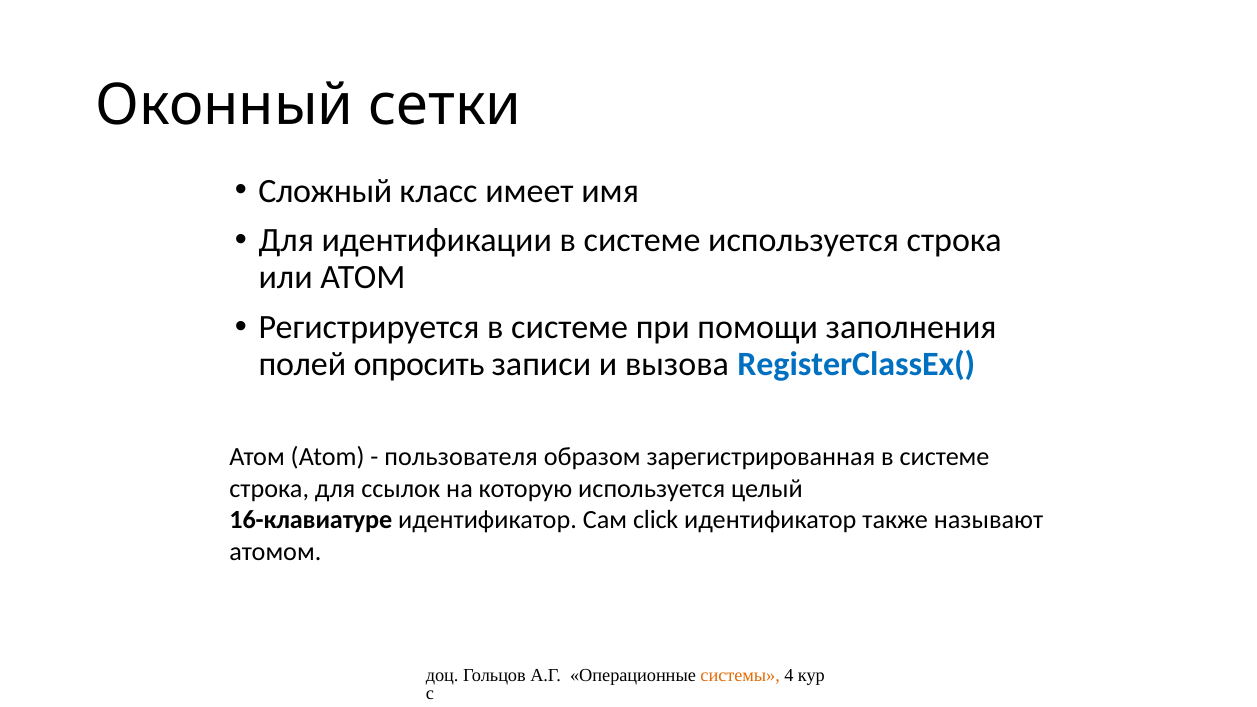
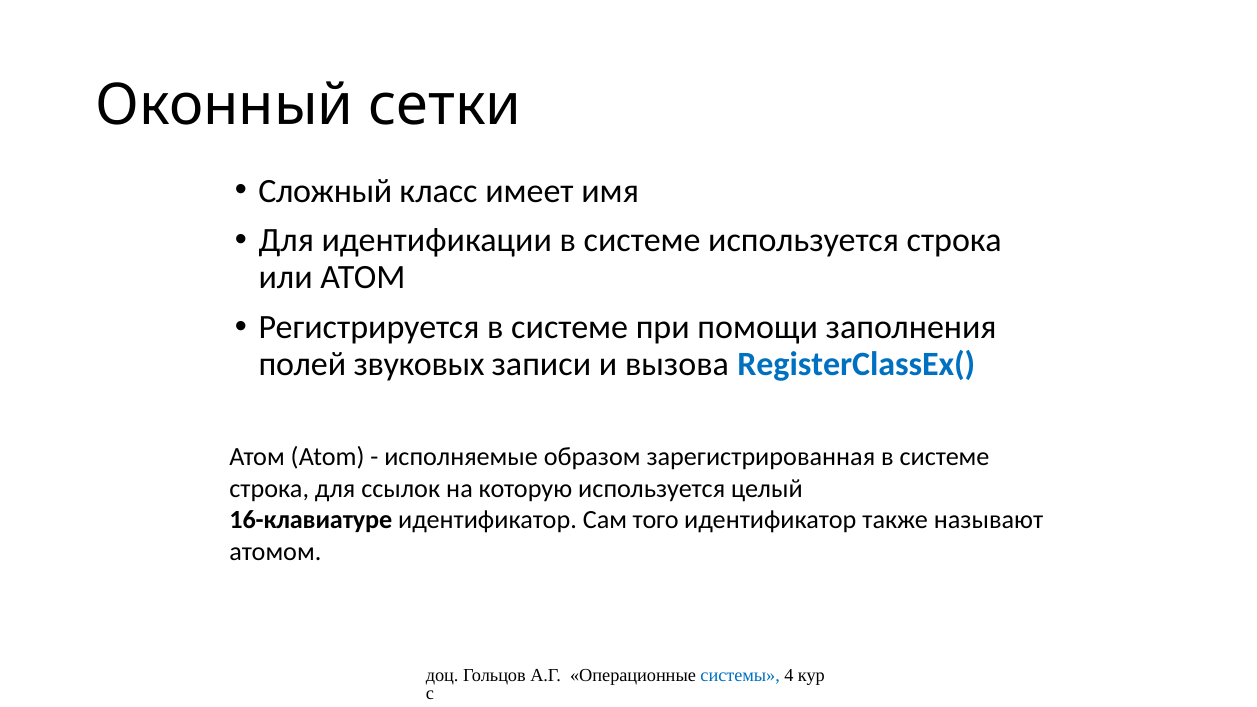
опросить: опросить -> звуковых (419, 364)
пользователя: пользователя -> исполняемые (461, 457)
click: click -> того (656, 520)
системы colour: orange -> blue (740, 675)
